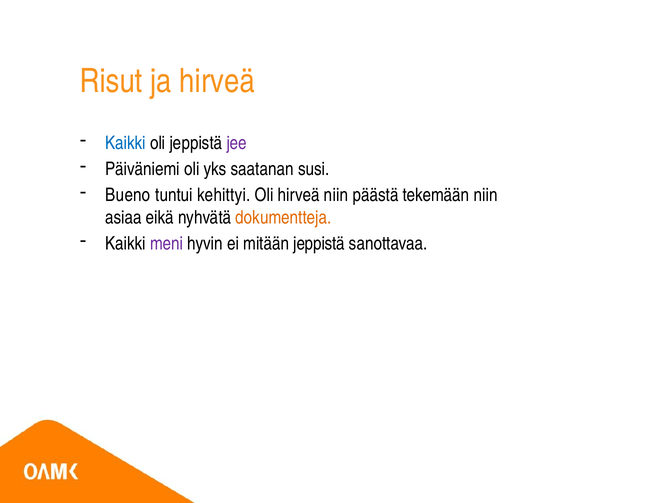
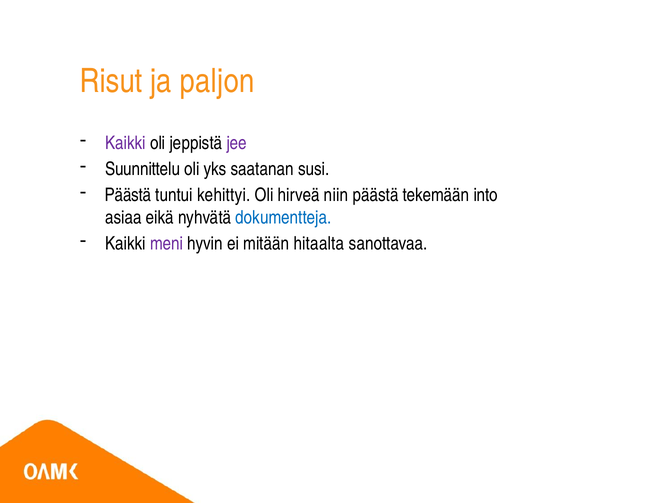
ja hirveä: hirveä -> paljon (217, 81)
Kaikki colour: blue -> purple (125, 143)
Päiväniemi: Päiväniemi -> Suunnittelu (143, 169)
Bueno: Bueno -> Päästä (128, 195)
tekemään niin: niin -> into (486, 195)
dokumentteja colour: orange -> blue (283, 218)
mitään jeppistä: jeppistä -> hitaalta (319, 244)
